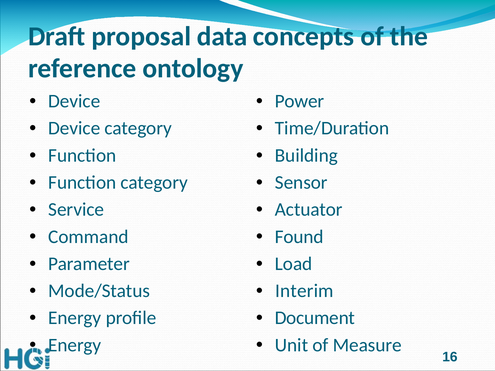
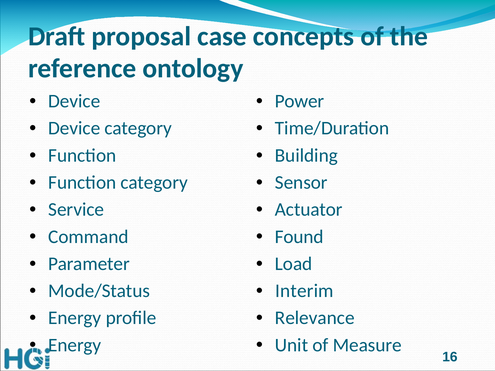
data: data -> case (222, 36)
Document: Document -> Relevance (315, 318)
